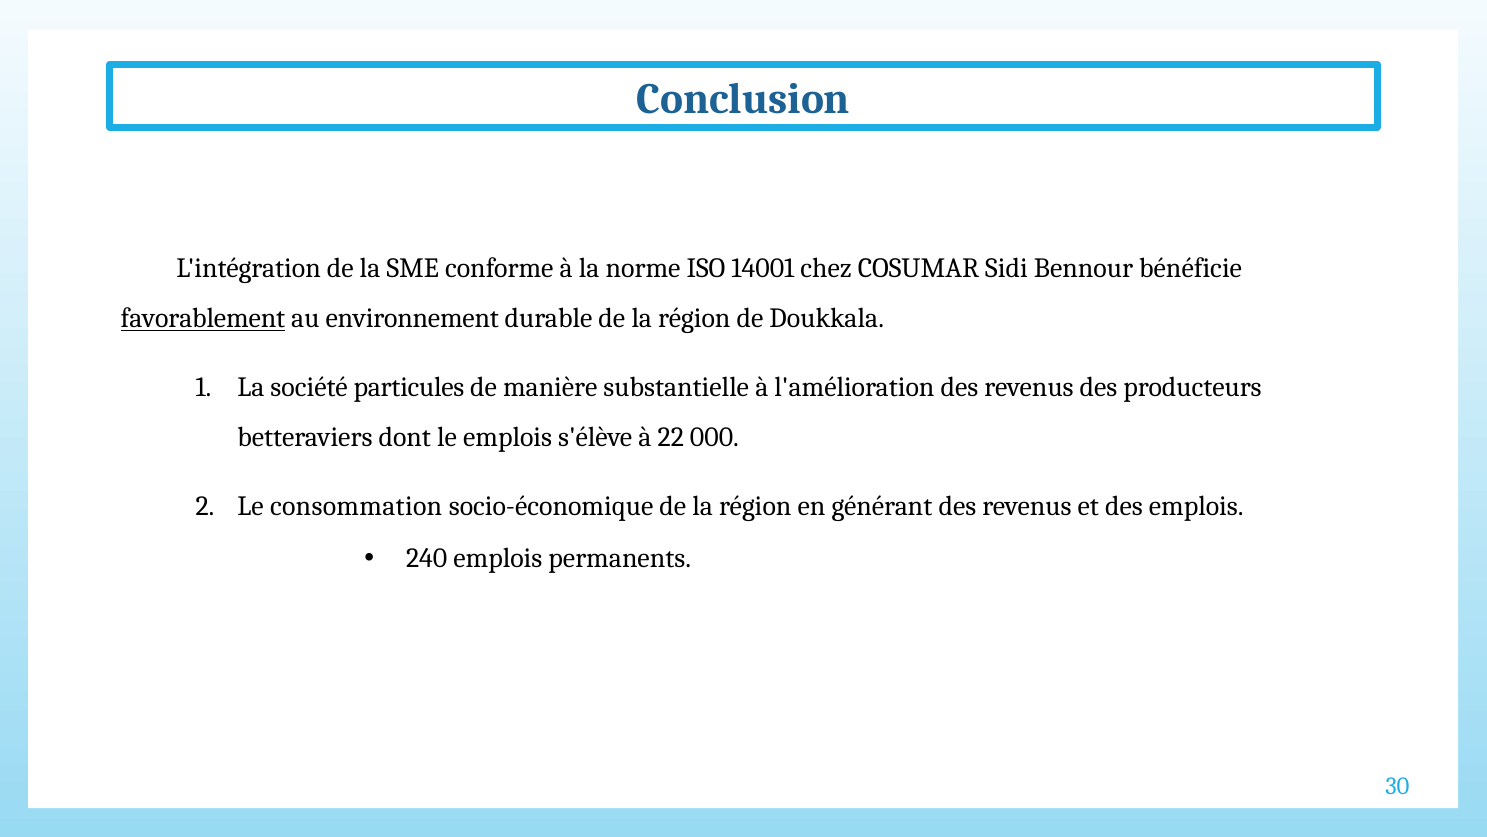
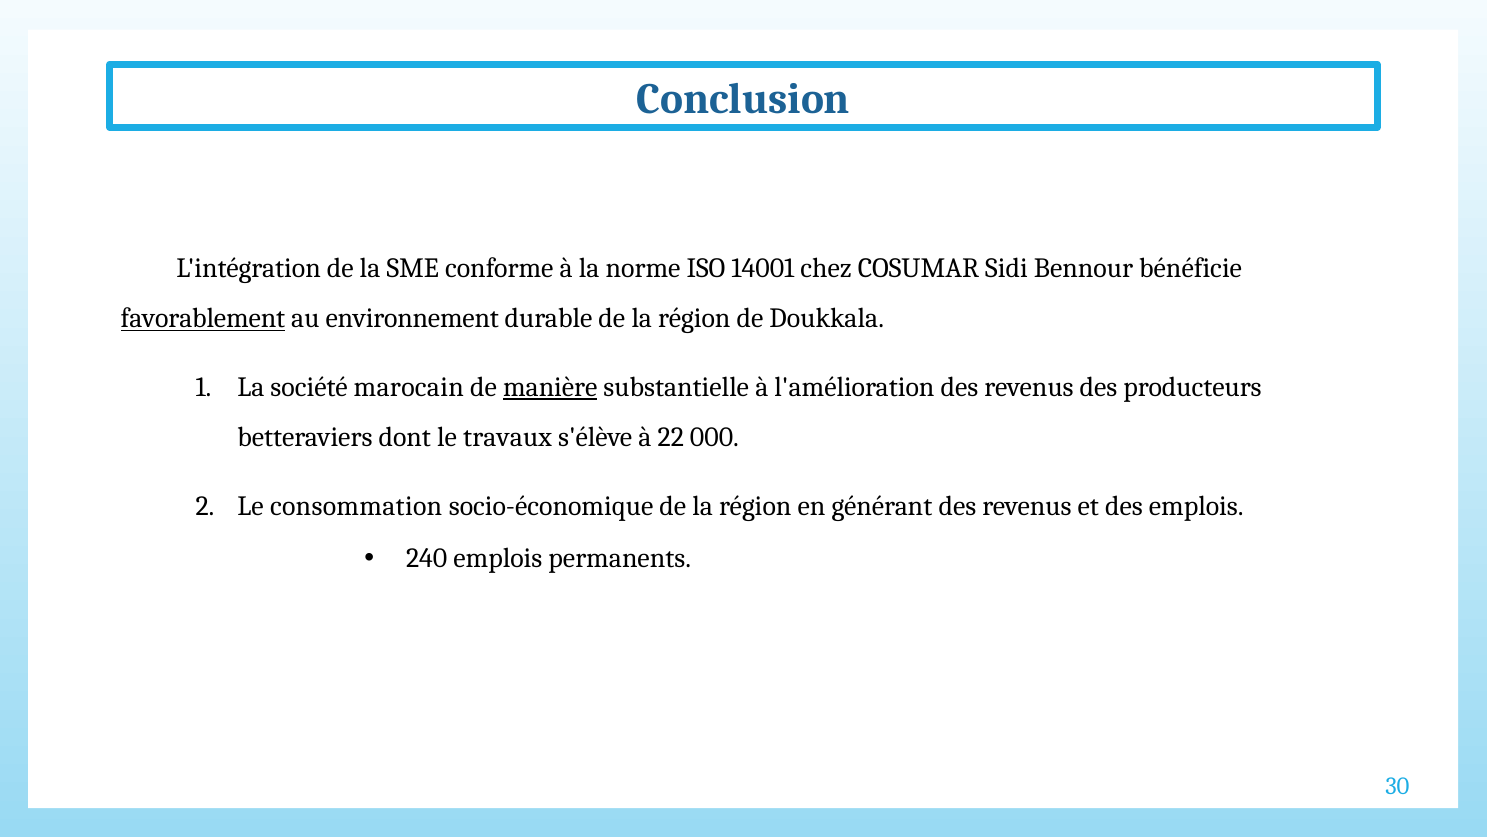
particules: particules -> marocain (409, 387)
manière underline: none -> present (550, 387)
le emplois: emplois -> travaux (508, 437)
